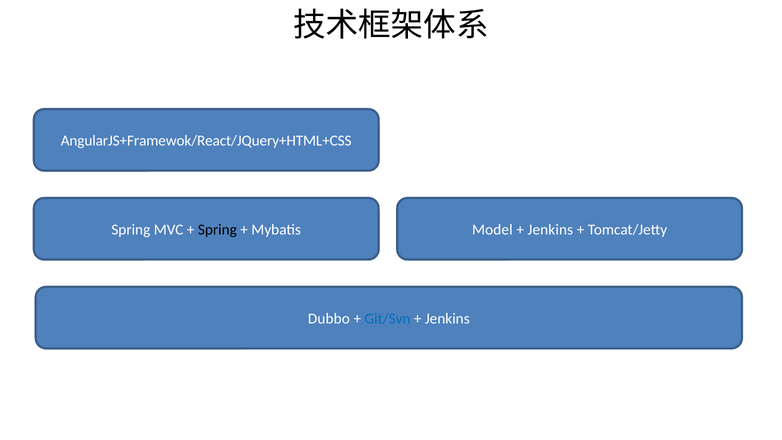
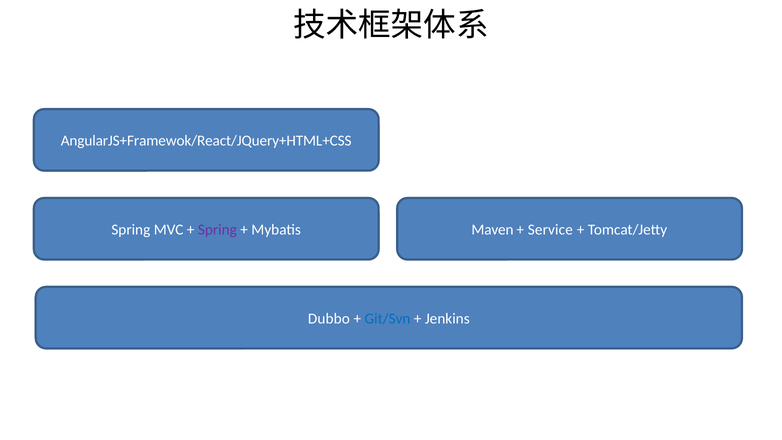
Spring colour: black -> purple (217, 230)
Model: Model -> Maven (492, 230)
Jenkins: Jenkins -> Service (550, 230)
